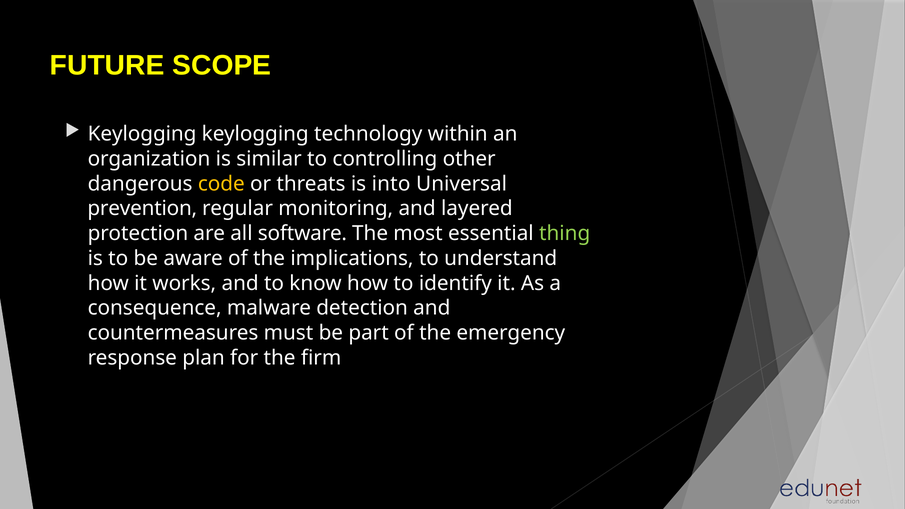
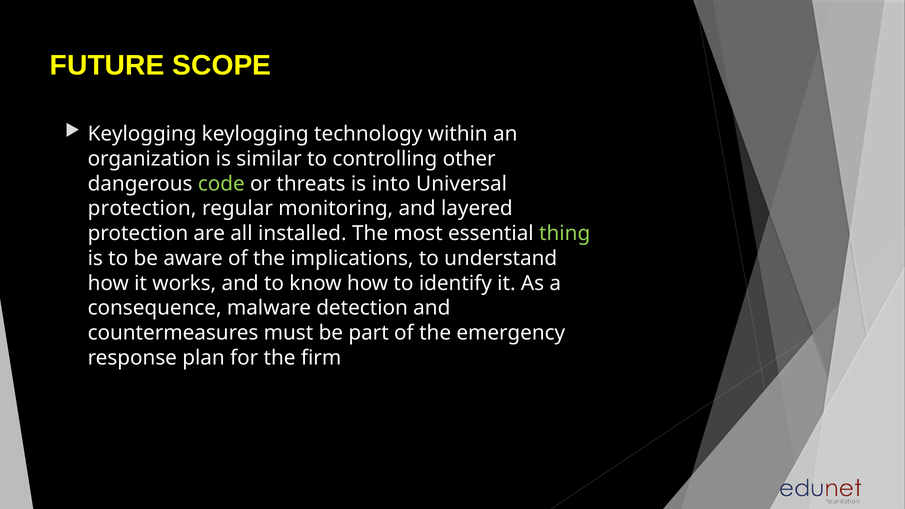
code colour: yellow -> light green (221, 184)
prevention: prevention -> protection (142, 209)
software: software -> installed (302, 233)
